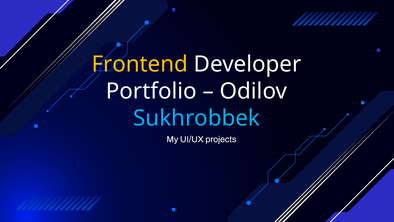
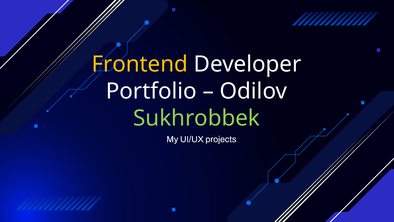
Sukhrobbek colour: light blue -> light green (197, 118)
